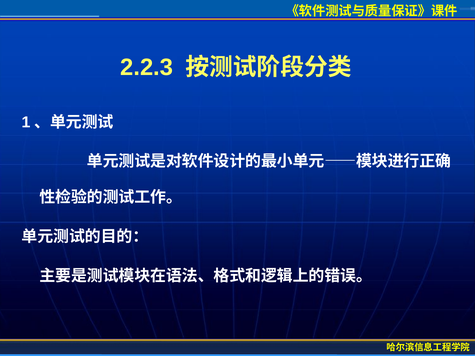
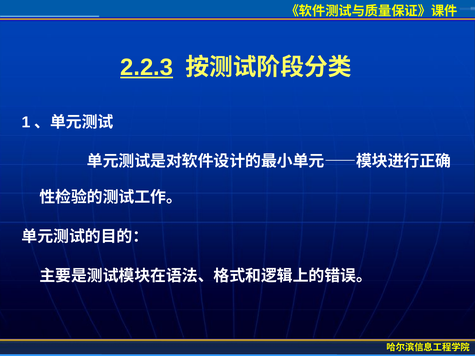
2.2.3 underline: none -> present (147, 67)
